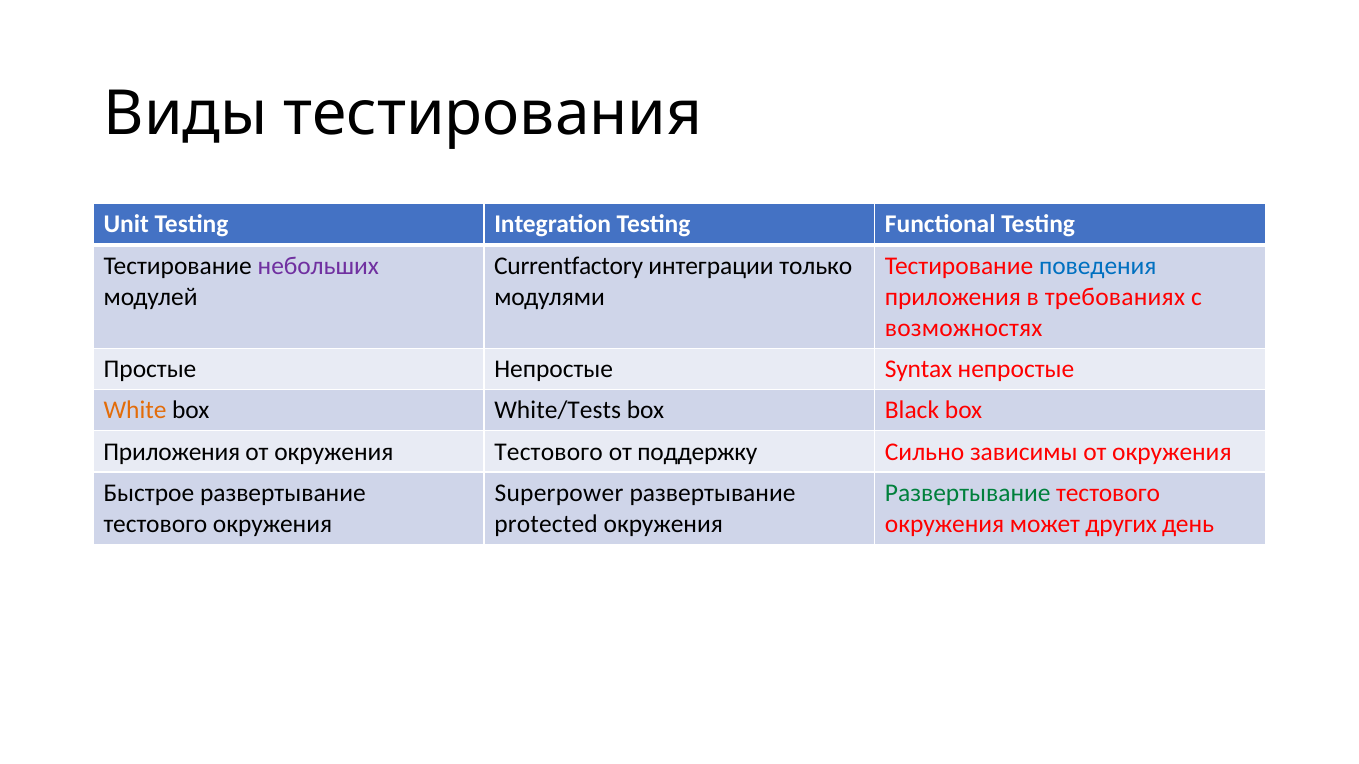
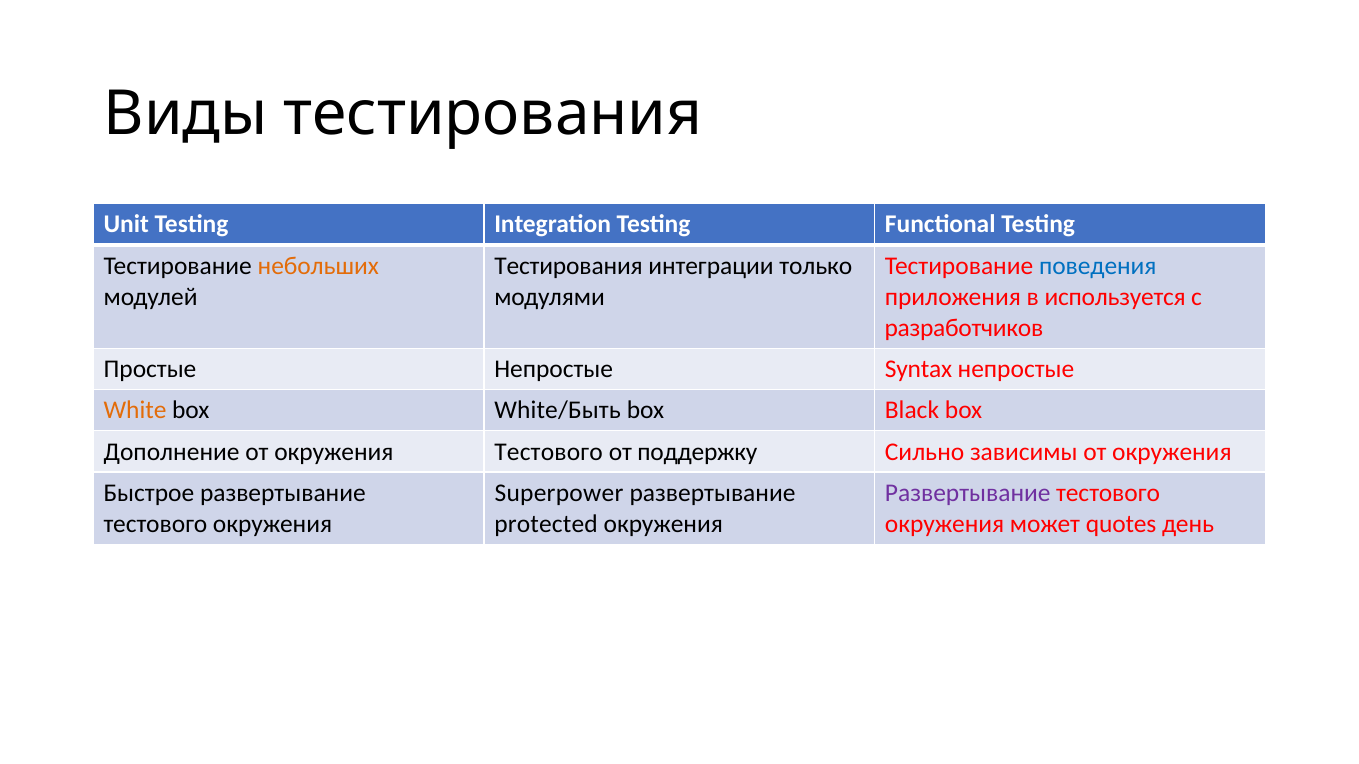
небольших colour: purple -> orange (318, 266)
Currentfactory: Currentfactory -> Тестирования (569, 266)
требованиях: требованиях -> используется (1115, 297)
возможностях: возможностях -> разработчиков (964, 328)
White/Tests: White/Tests -> White/Быть (558, 411)
Приложения: Приложения -> Дополнение (172, 452)
Развертывание colour: green -> purple (968, 493)
других: других -> quotes (1121, 524)
